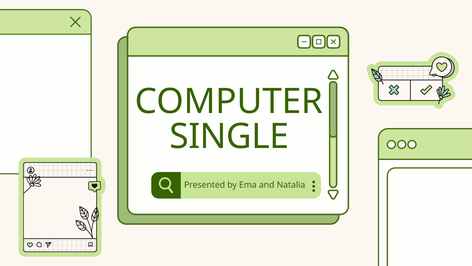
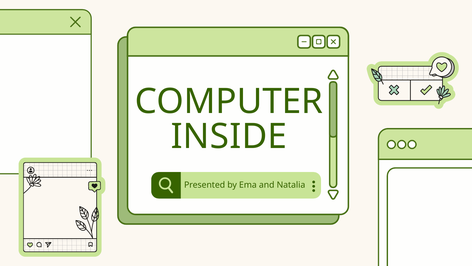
SINGLE: SINGLE -> INSIDE (229, 136)
